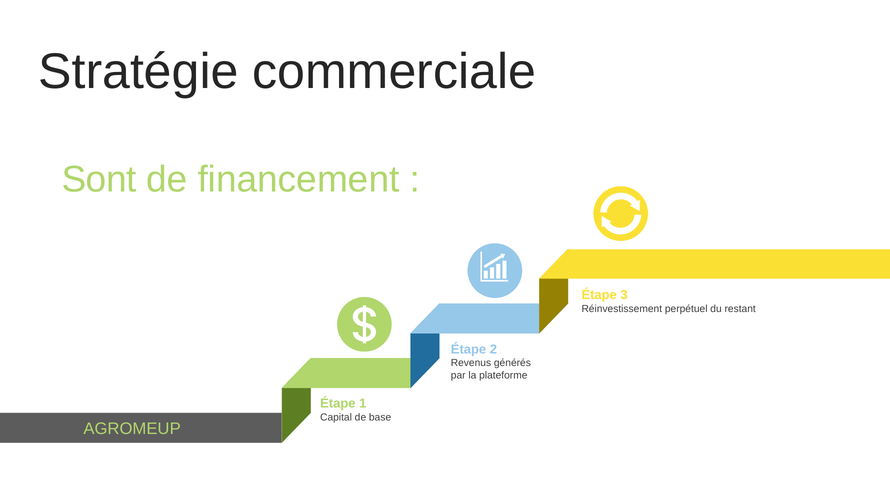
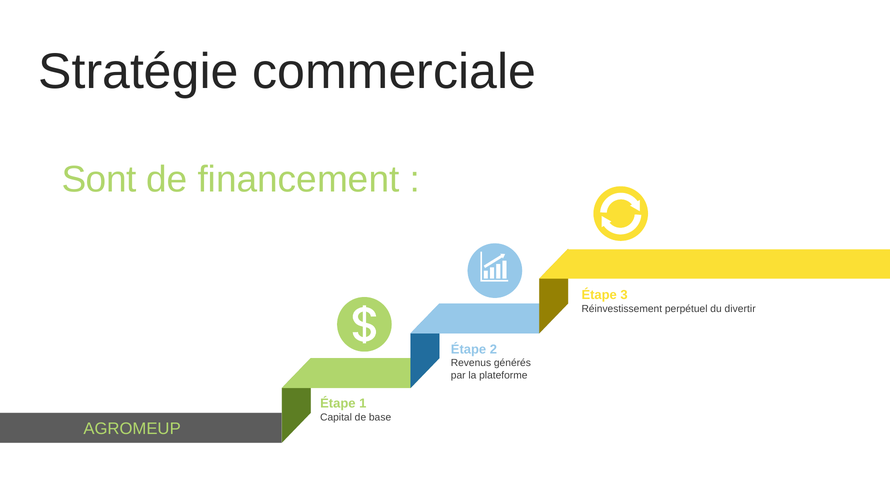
restant: restant -> divertir (740, 309)
